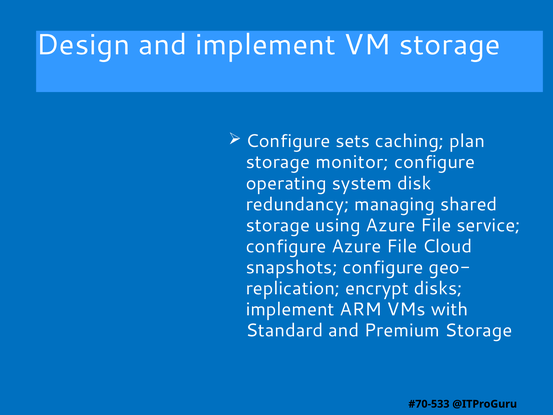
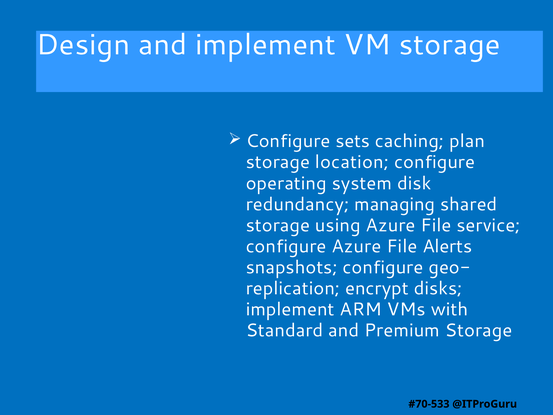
monitor: monitor -> location (352, 162)
Cloud: Cloud -> Alerts (447, 246)
